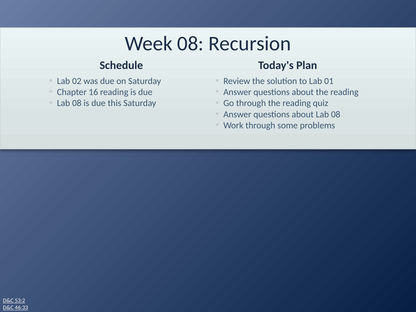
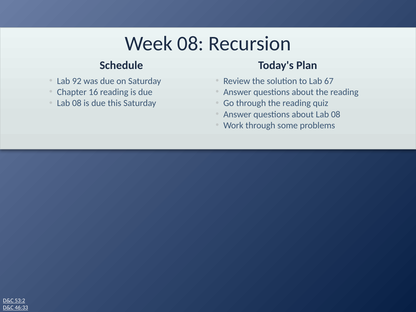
02: 02 -> 92 (77, 81)
01: 01 -> 67 (329, 81)
